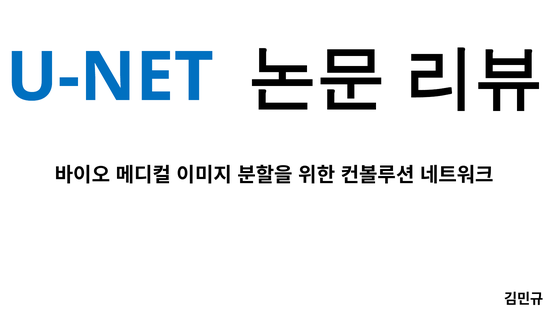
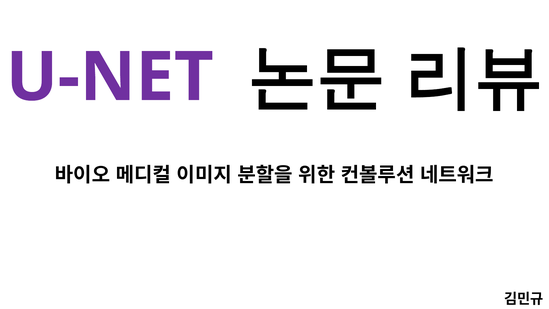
U-NET colour: blue -> purple (110, 77)
